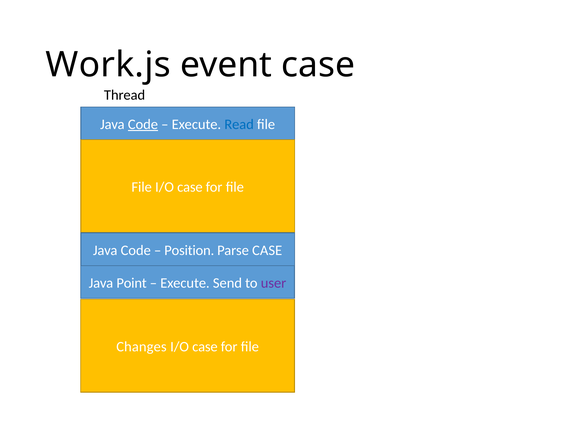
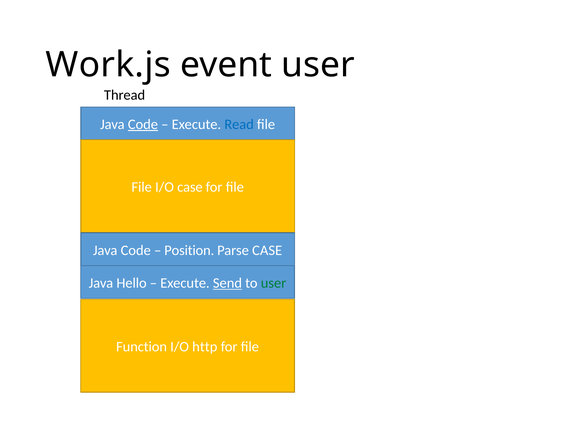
event case: case -> user (318, 65)
Point: Point -> Hello (132, 283)
Send underline: none -> present (227, 283)
user colour: purple -> green (274, 283)
Changes: Changes -> Function (142, 347)
case: case -> http (205, 347)
